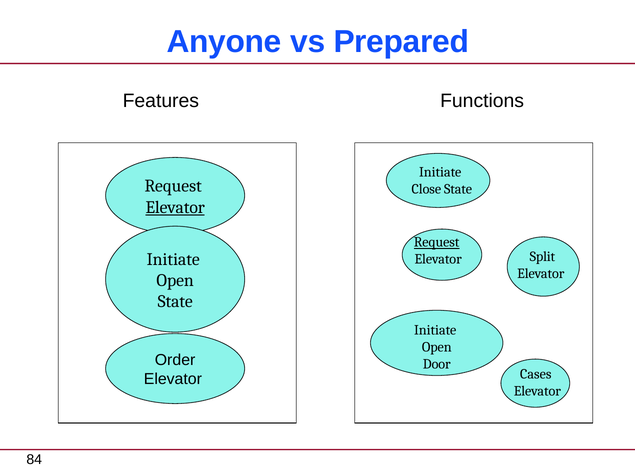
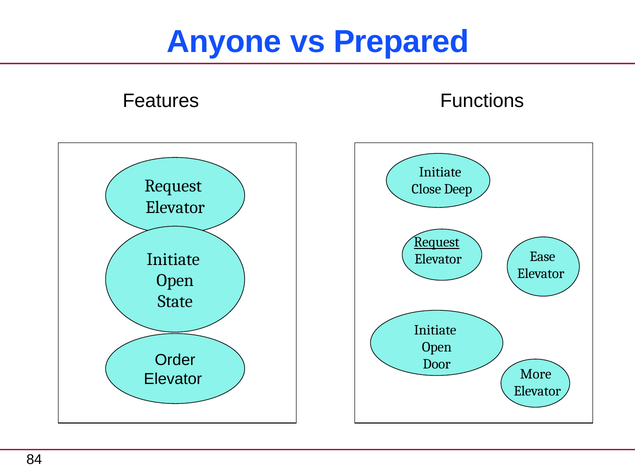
Close State: State -> Deep (458, 189)
Elevator underline: present -> none (175, 207)
Split: Split -> Ease (542, 257)
Cases: Cases -> More (536, 374)
